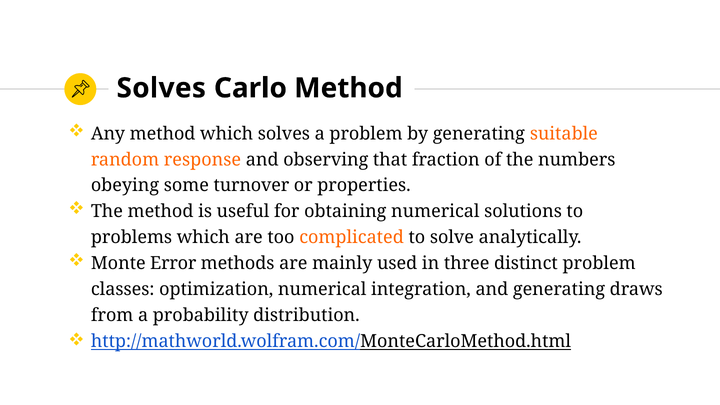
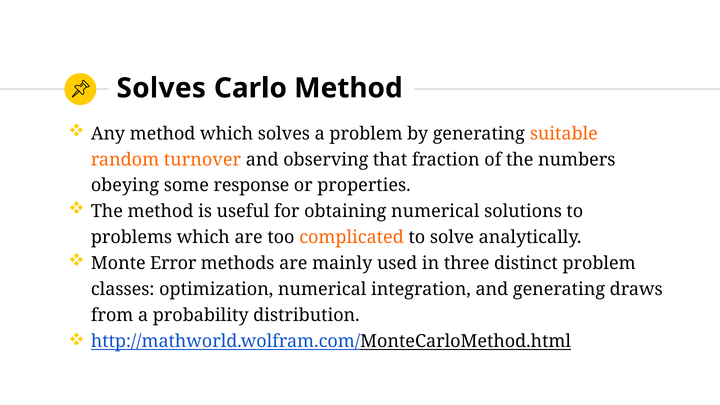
response: response -> turnover (202, 160)
turnover: turnover -> response (251, 186)
